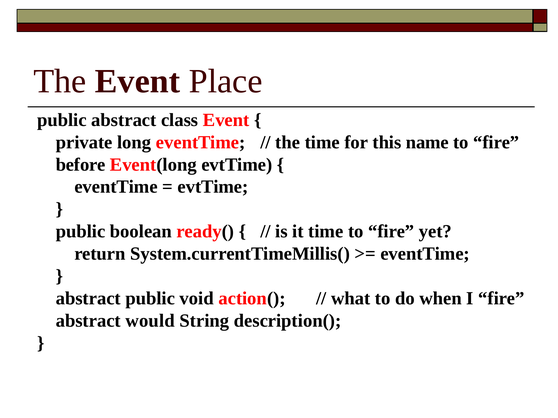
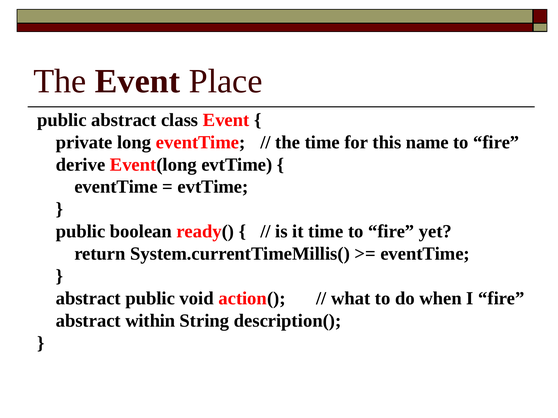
before: before -> derive (81, 165)
would: would -> within (150, 321)
